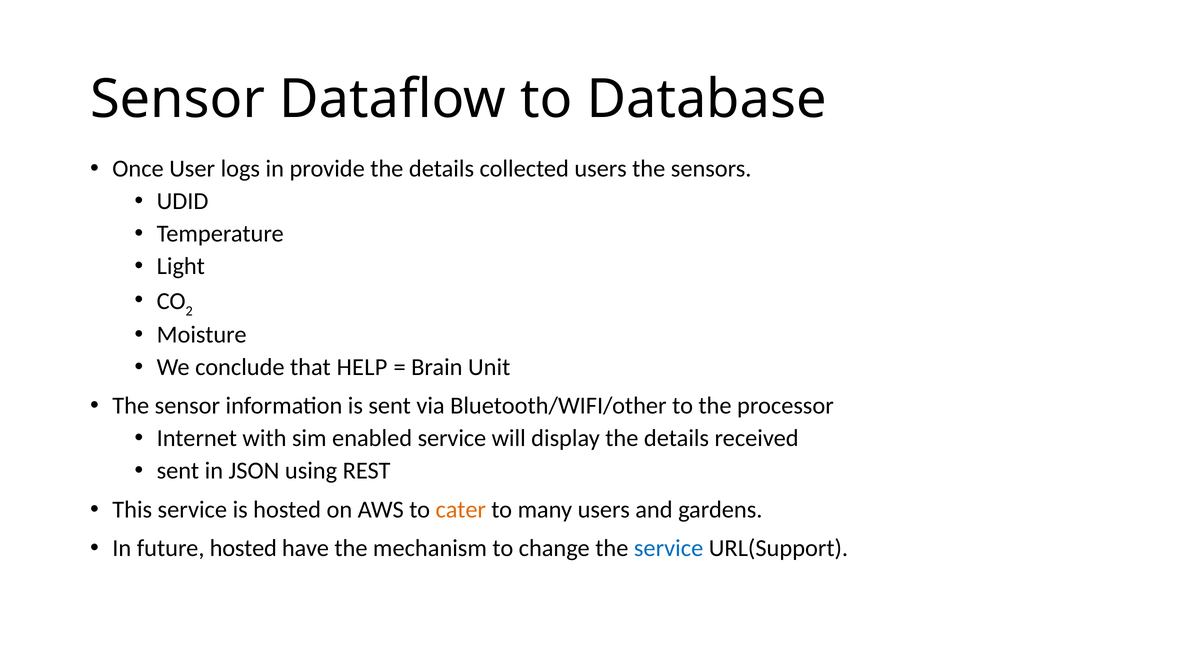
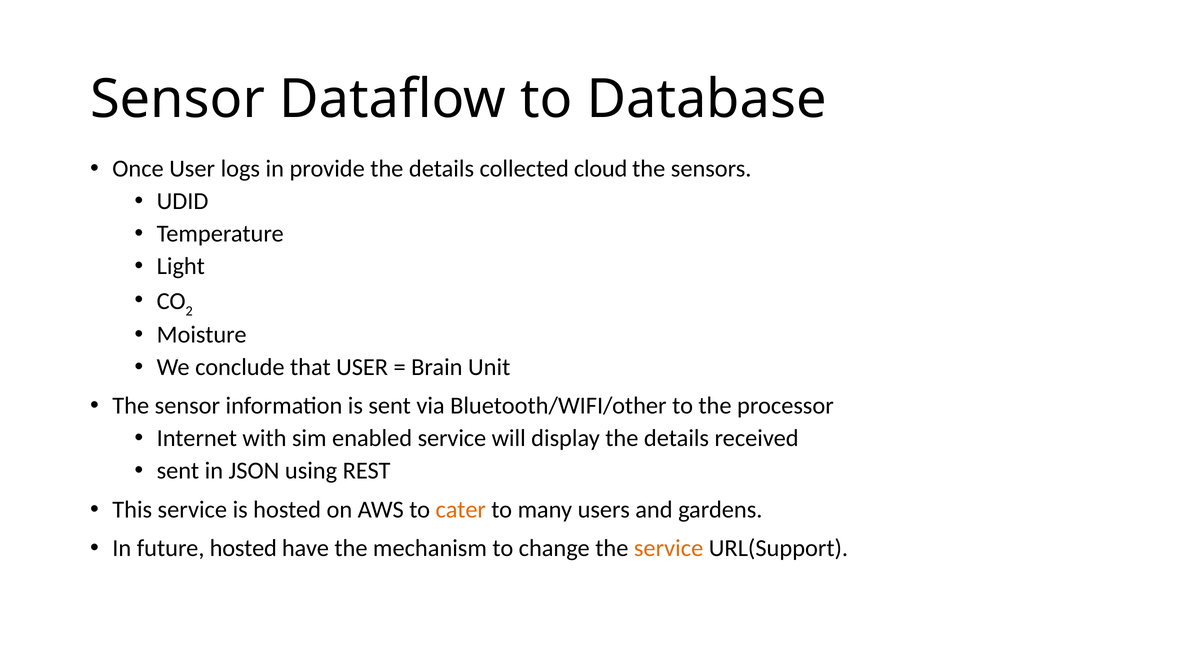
collected users: users -> cloud (601, 169)
that HELP: HELP -> USER (362, 367)
service colour: blue -> orange (669, 549)
